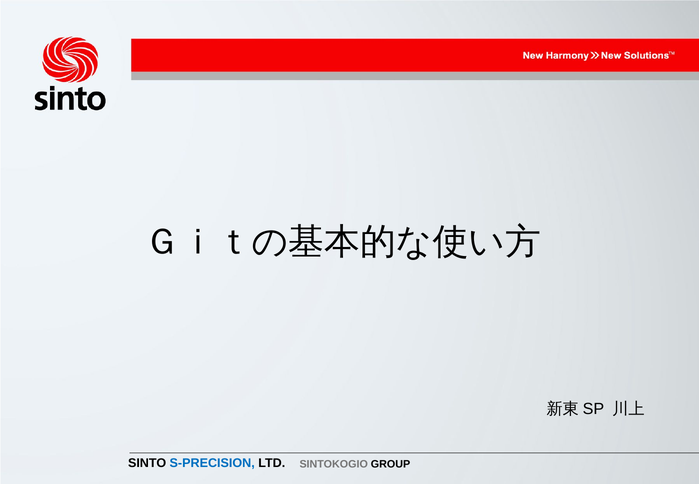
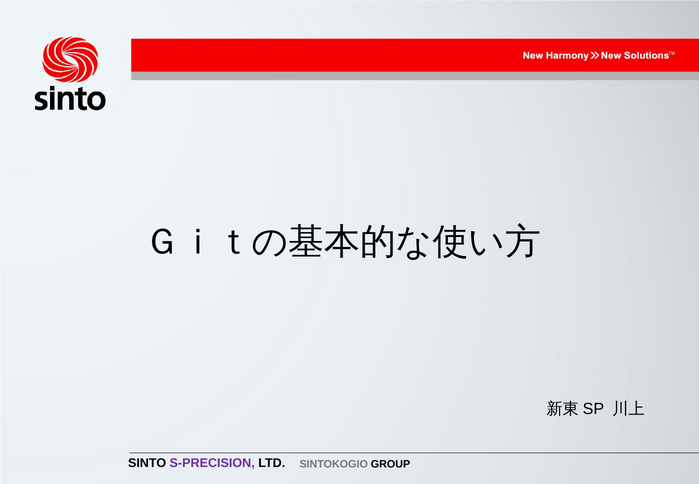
S-PRECISION colour: blue -> purple (212, 463)
